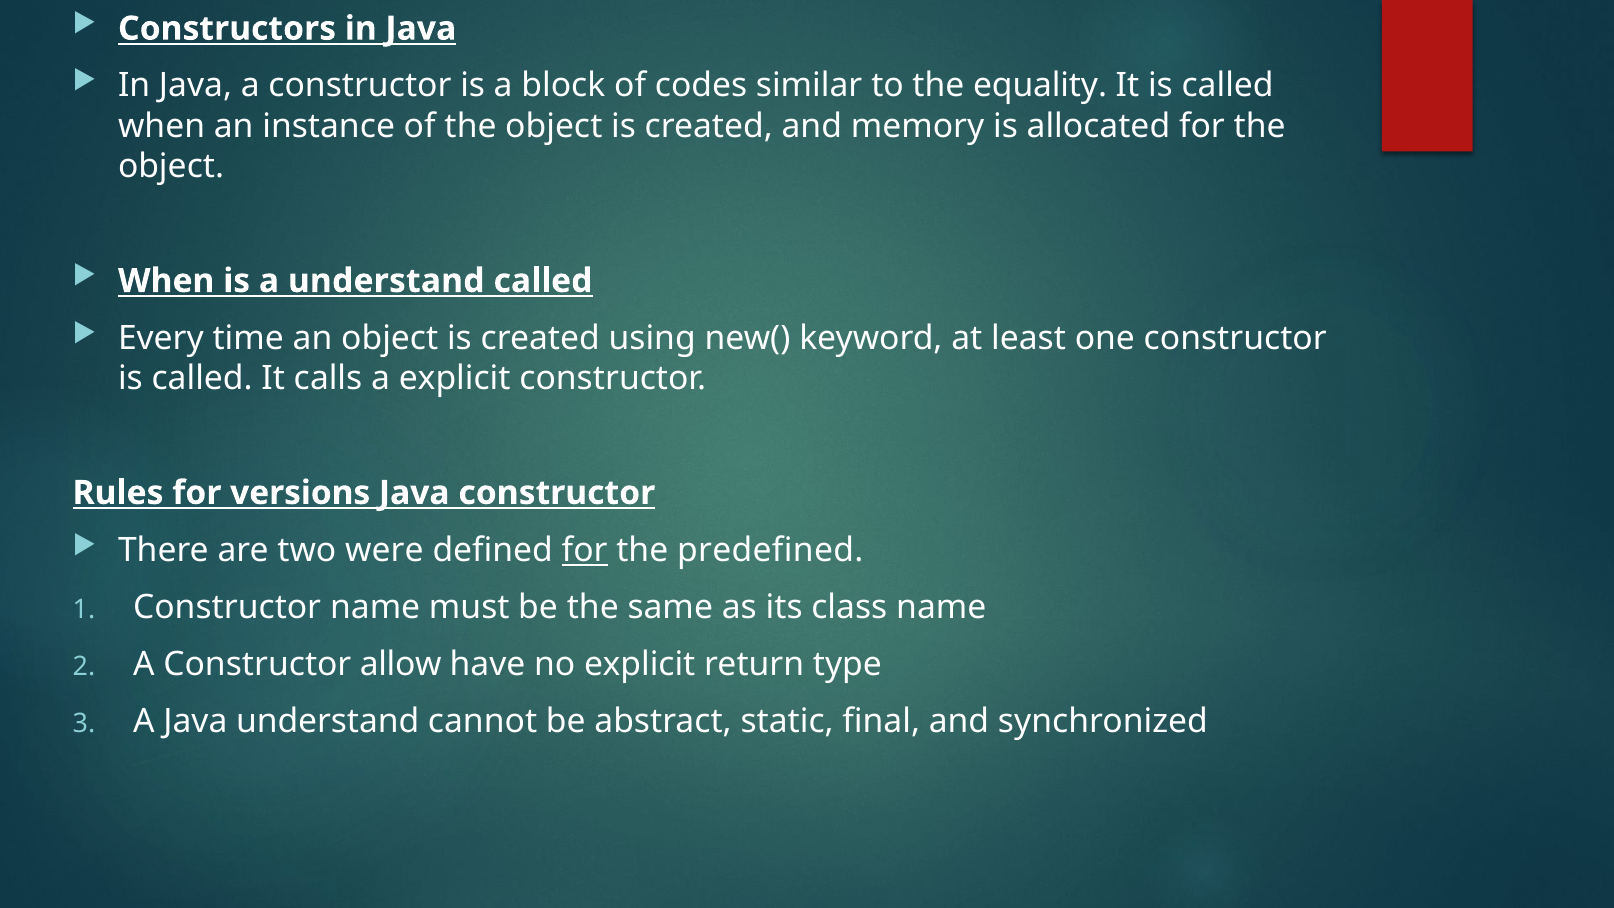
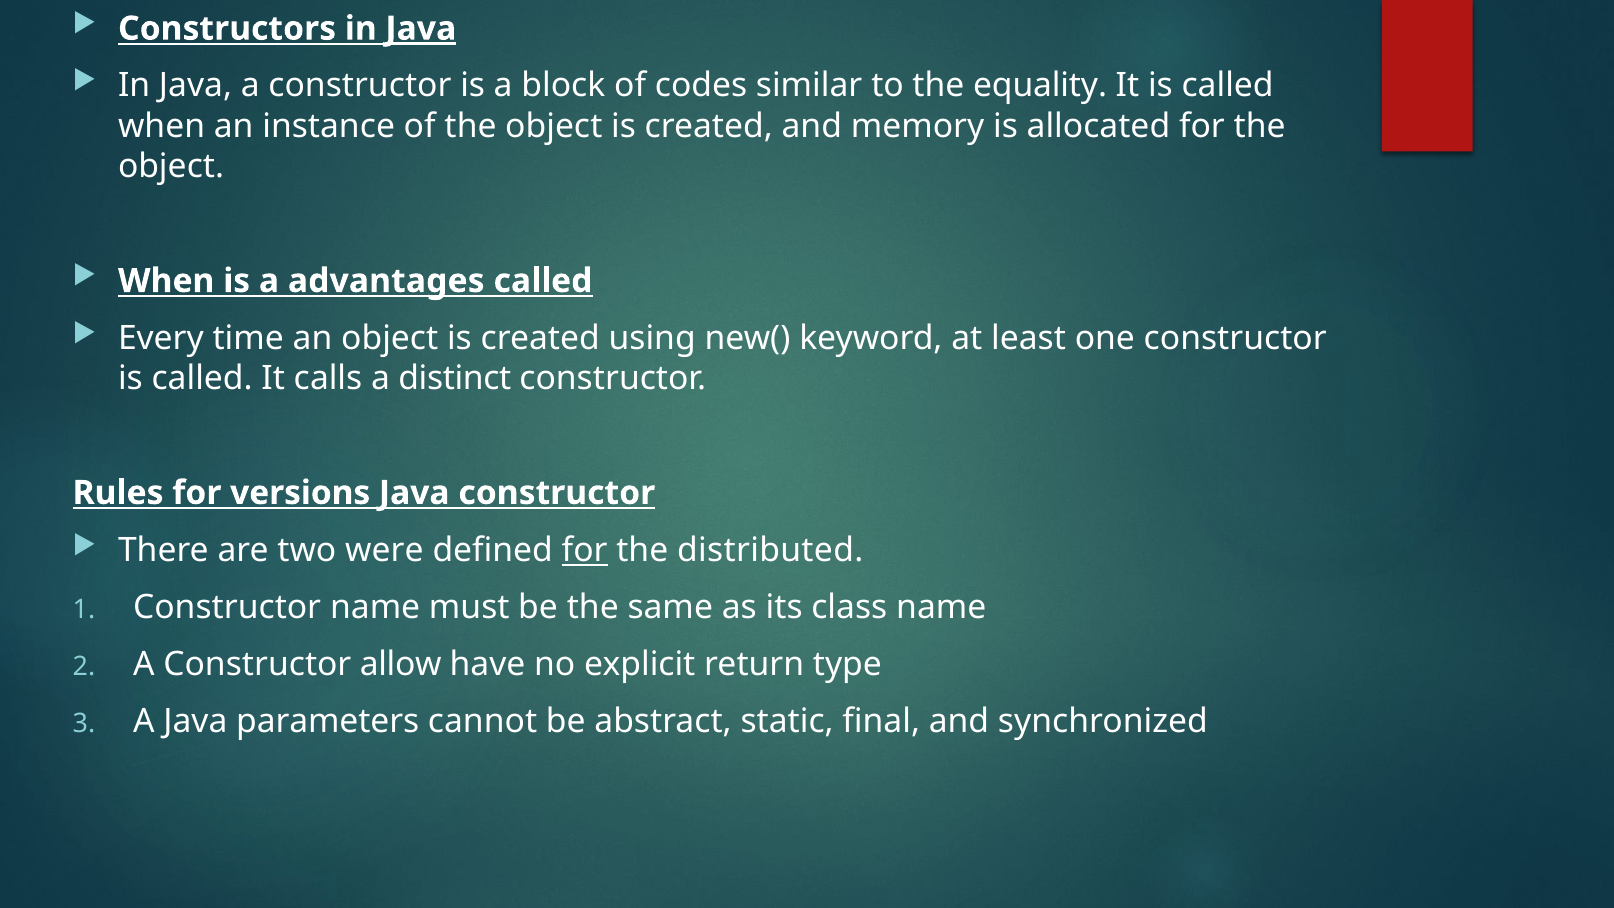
Java underline: none -> present (421, 29)
a understand: understand -> advantages (386, 281)
a explicit: explicit -> distinct (455, 378)
predefined: predefined -> distributed (770, 550)
Java understand: understand -> parameters (328, 722)
